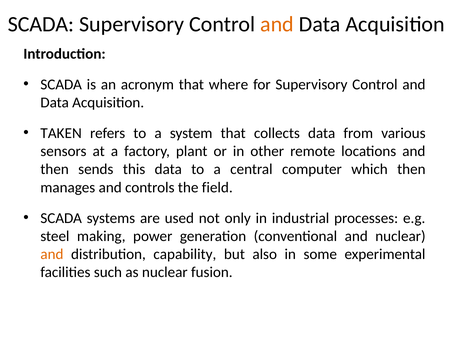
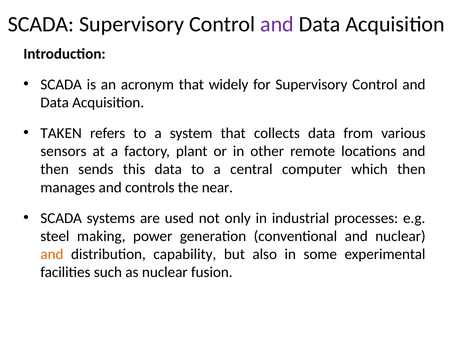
and colour: orange -> purple (277, 24)
where: where -> widely (229, 85)
field: field -> near (217, 188)
